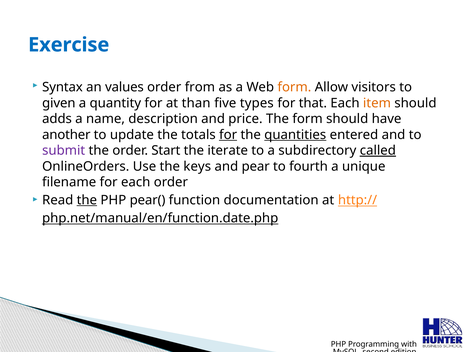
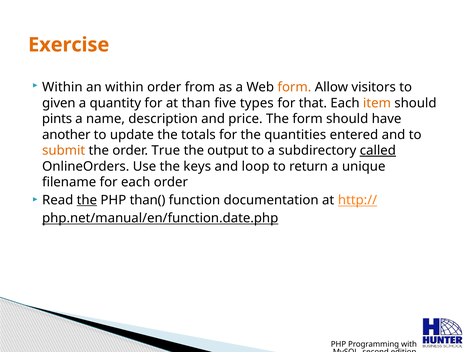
Exercise colour: blue -> orange (69, 45)
Syntax: Syntax -> Within (62, 87)
an values: values -> within (124, 87)
adds: adds -> pints (57, 119)
for underline: present -> none (228, 135)
quantities underline: present -> none (295, 135)
submit colour: purple -> orange (64, 150)
Start: Start -> True (166, 150)
iterate: iterate -> output (228, 150)
pear: pear -> loop (256, 166)
fourth: fourth -> return (309, 166)
pear(: pear( -> than( (148, 200)
